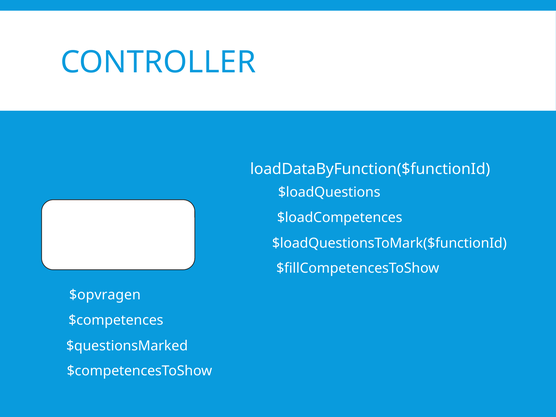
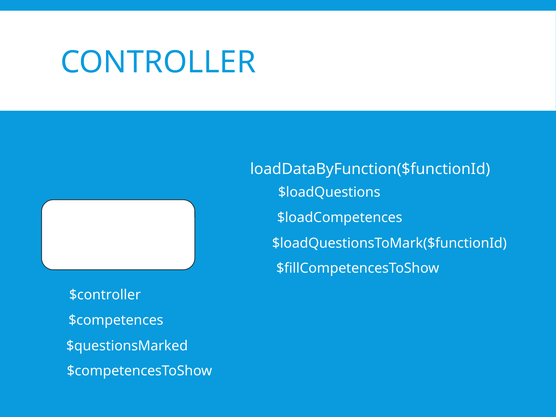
$opvragen: $opvragen -> $controller (105, 295)
